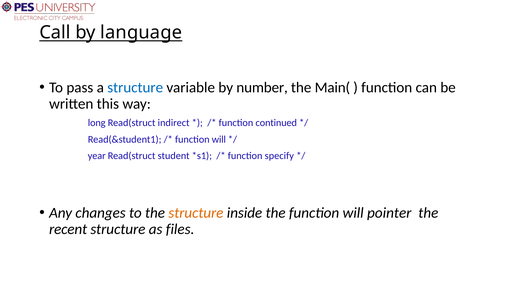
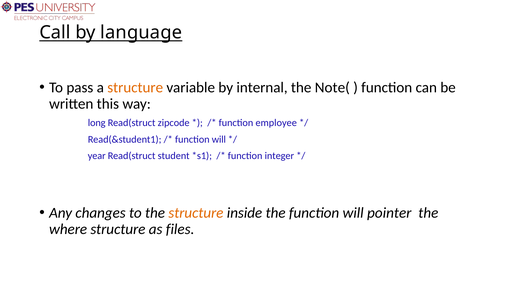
structure colour: blue -> orange (135, 87)
number: number -> internal (262, 87)
Main(: Main( -> Note( (332, 87)
indirect: indirect -> zipcode (174, 123)
continued: continued -> employee (276, 123)
specify: specify -> integer (279, 156)
recent: recent -> where (68, 229)
